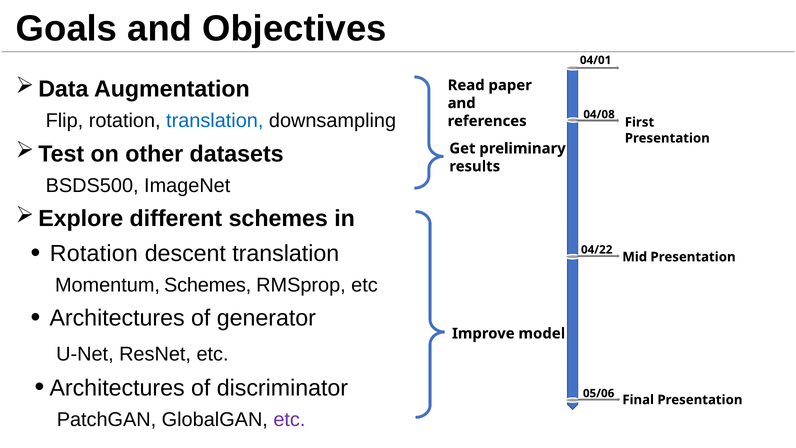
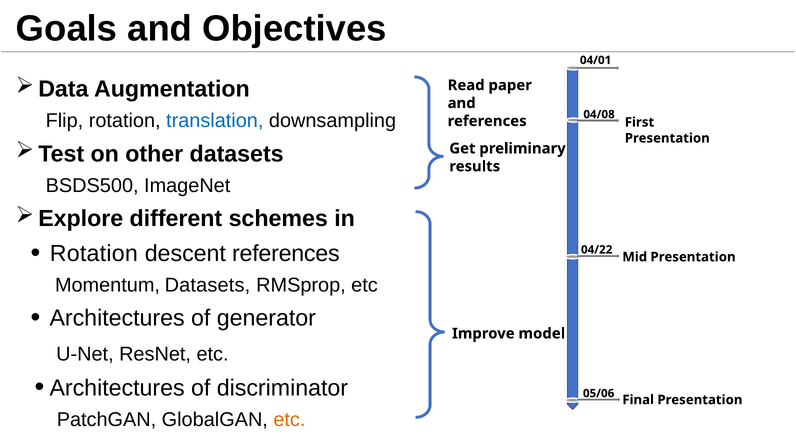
descent translation: translation -> references (286, 253)
Momentum Schemes: Schemes -> Datasets (207, 285)
etc colour: purple -> orange (289, 419)
